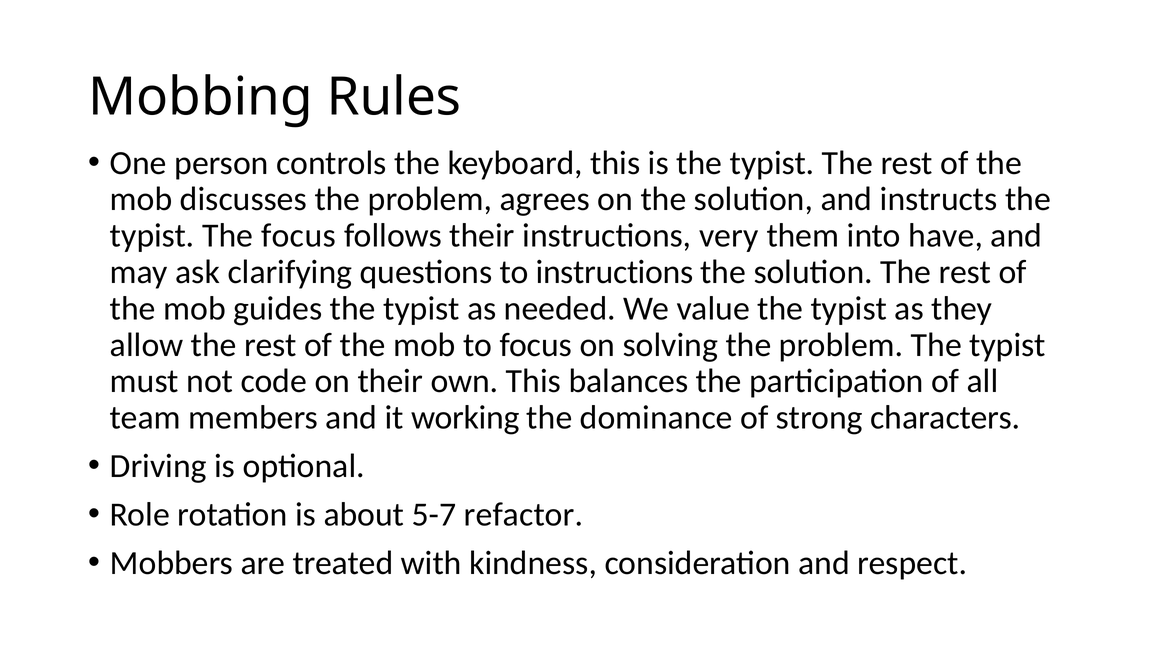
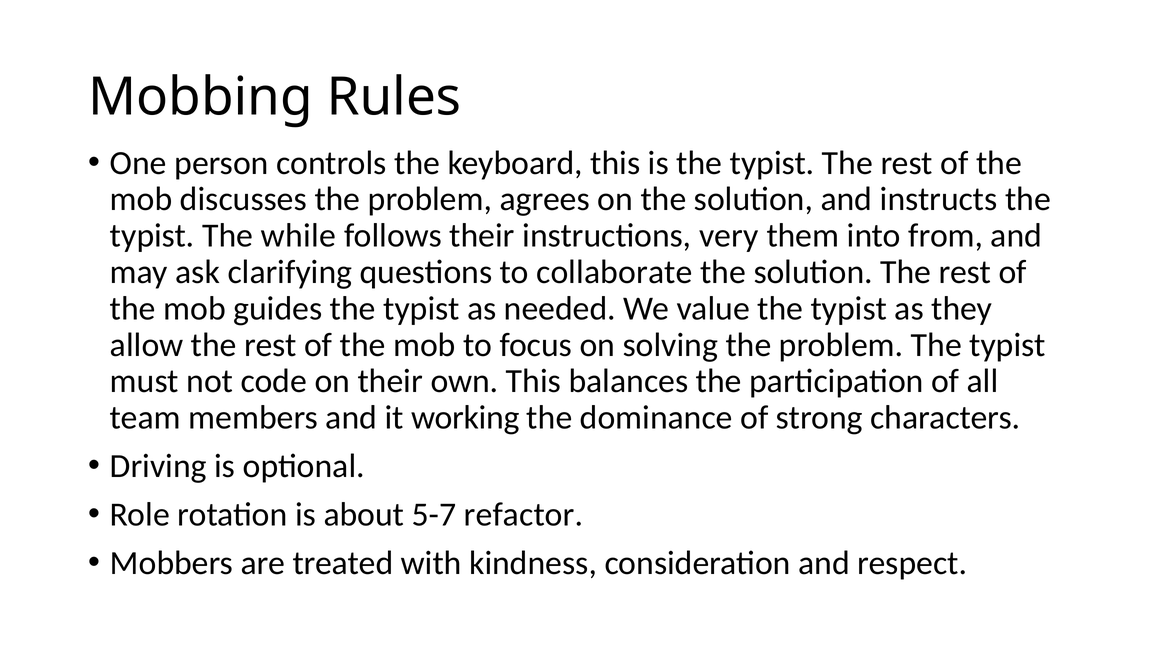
The focus: focus -> while (299, 236)
have: have -> from (946, 236)
to instructions: instructions -> collaborate (614, 272)
